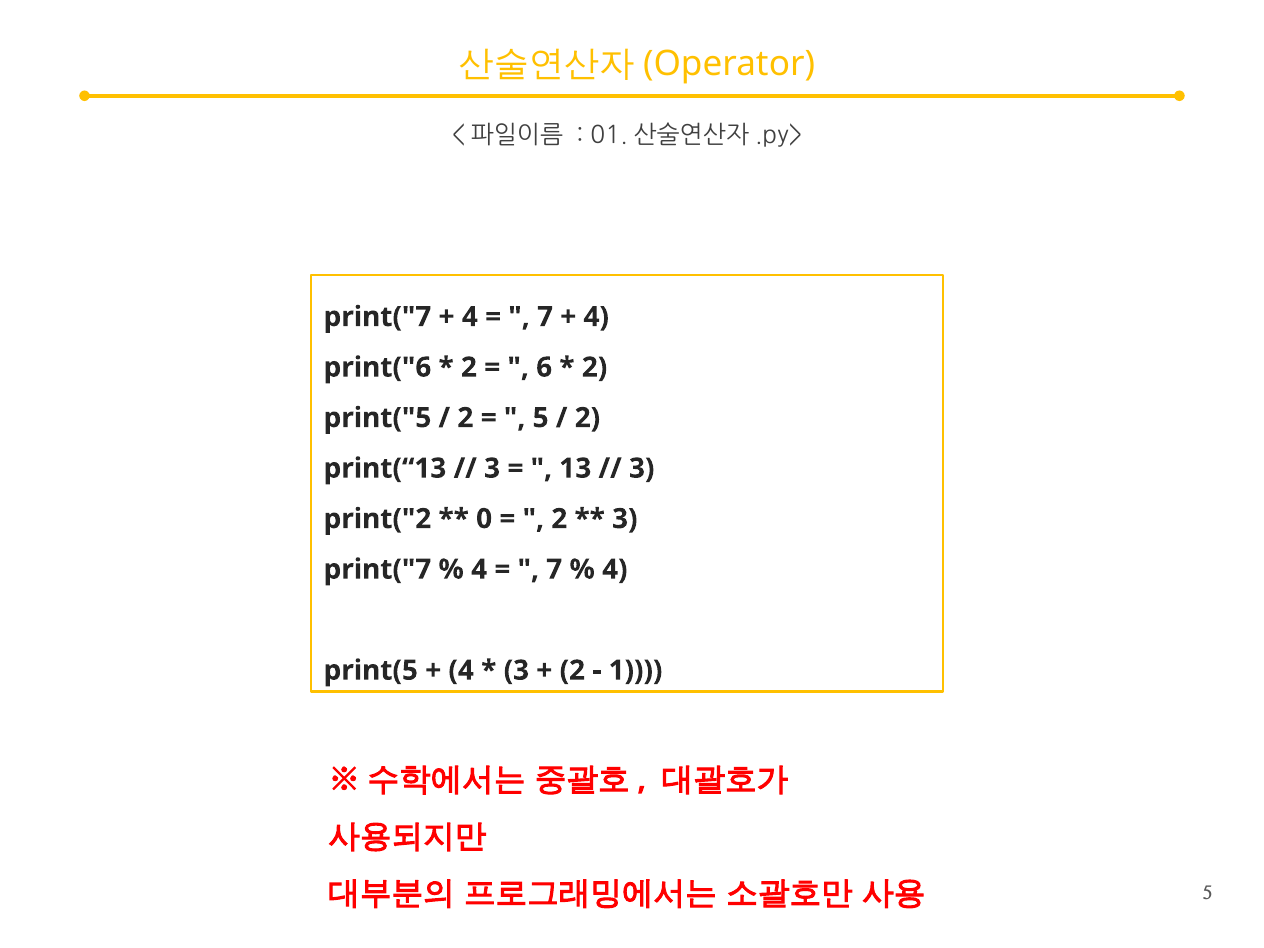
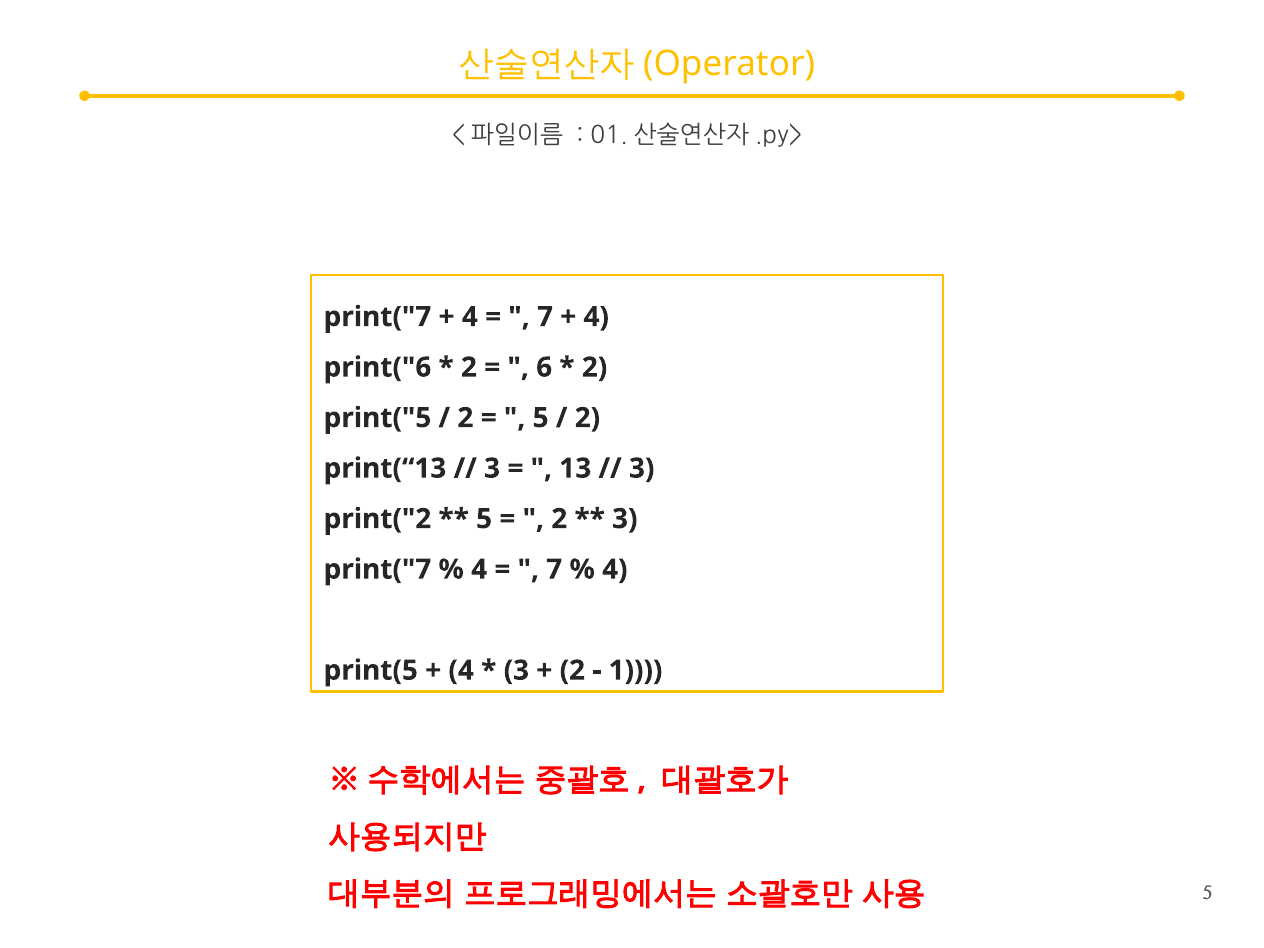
0: 0 -> 5 (484, 519)
